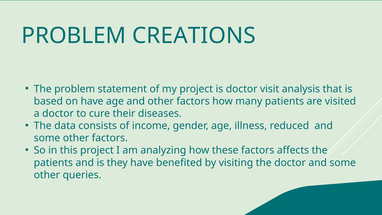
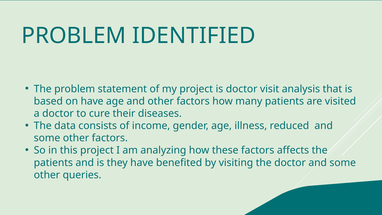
CREATIONS: CREATIONS -> IDENTIFIED (194, 36)
